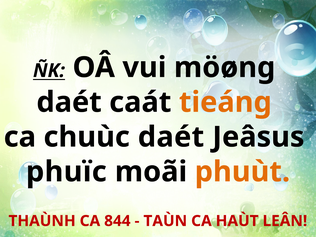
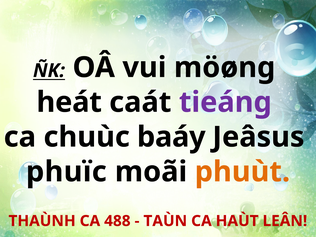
daét: daét -> heát (69, 102)
tieáng colour: orange -> purple (225, 102)
chuùc daét: daét -> baáy (171, 137)
844: 844 -> 488 (117, 221)
